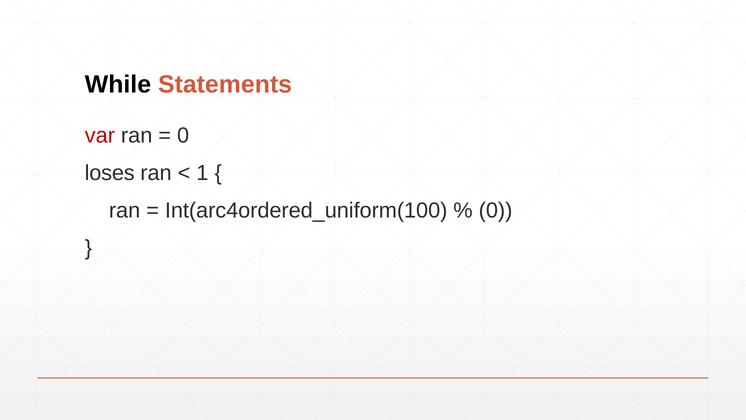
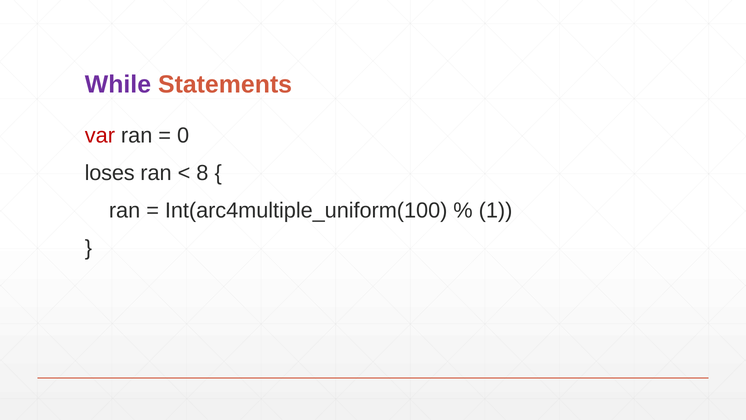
While colour: black -> purple (118, 84)
1: 1 -> 8 (202, 173)
Int(arc4ordered_uniform(100: Int(arc4ordered_uniform(100 -> Int(arc4multiple_uniform(100 (306, 210)
0: 0 -> 1 (496, 210)
